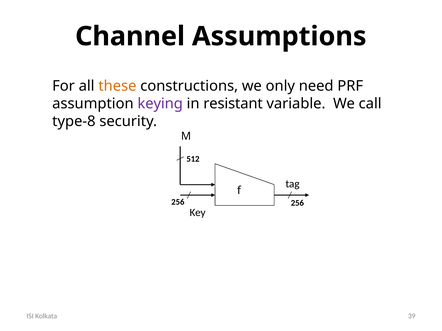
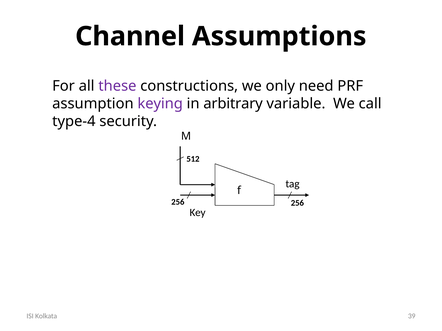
these colour: orange -> purple (117, 86)
resistant: resistant -> arbitrary (233, 104)
type-8: type-8 -> type-4 (74, 121)
